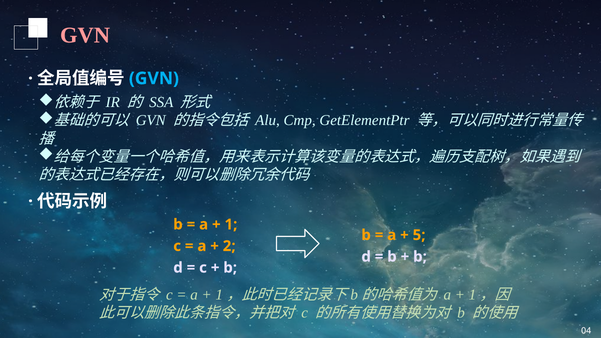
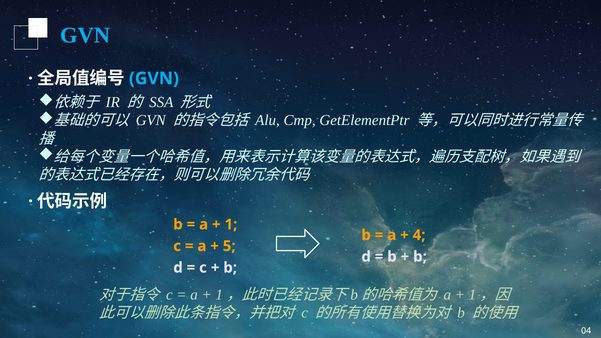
GVN colour: pink -> light blue (85, 35)
5: 5 -> 4 (419, 235)
2: 2 -> 5 (229, 246)
